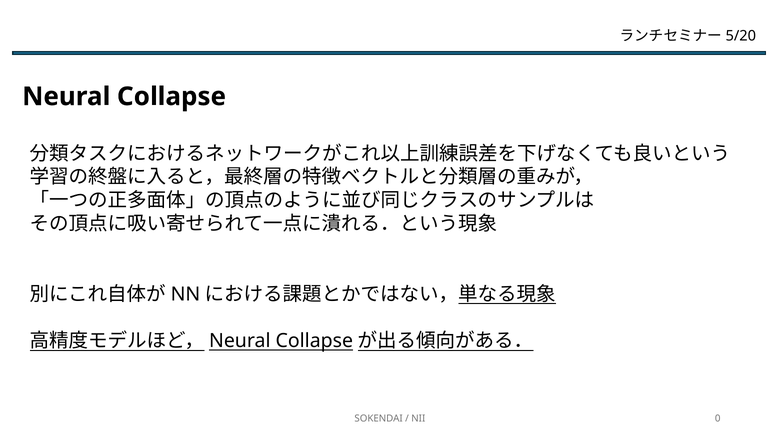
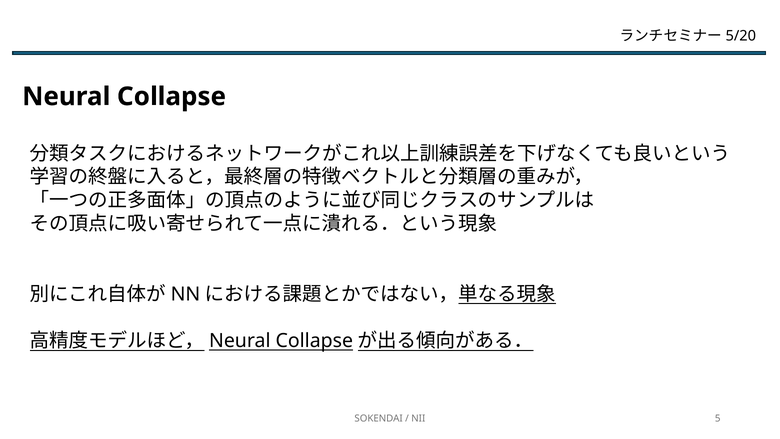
0: 0 -> 5 (718, 418)
